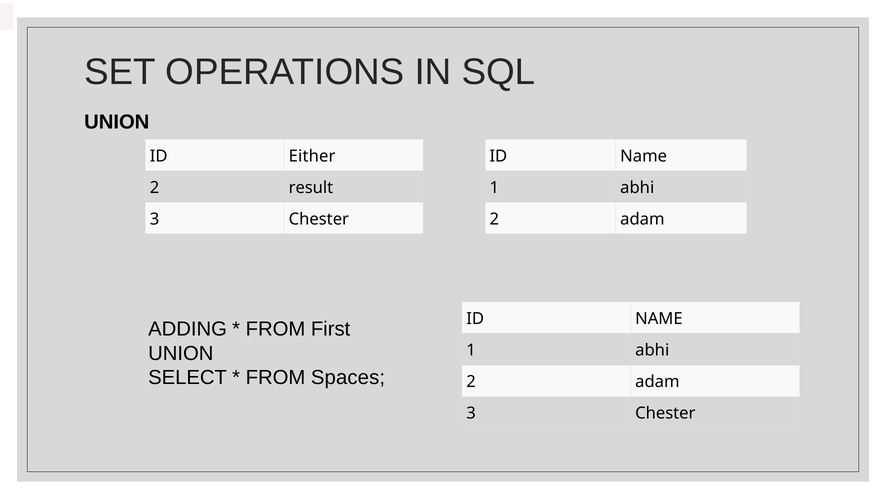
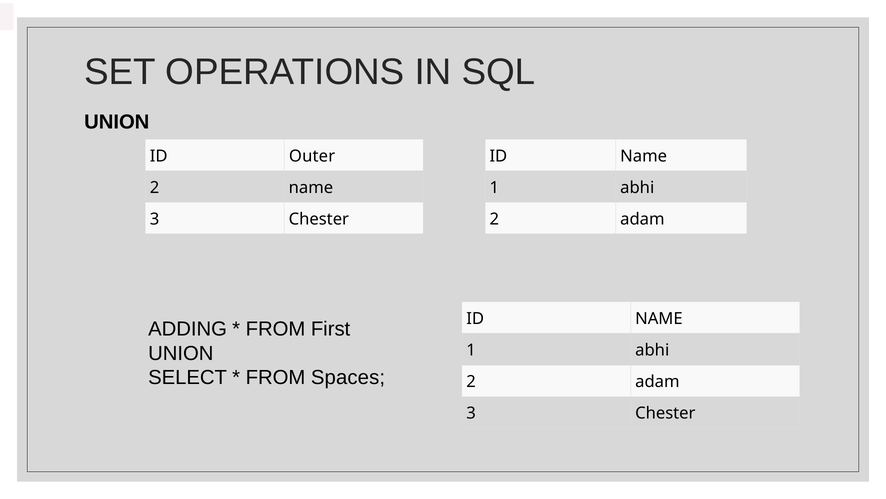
Either: Either -> Outer (312, 156)
2 result: result -> name (311, 187)
